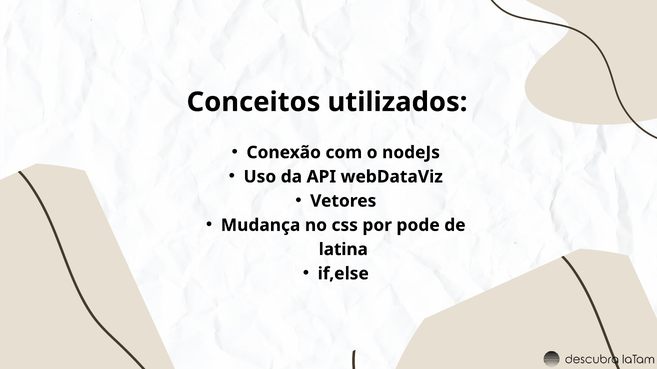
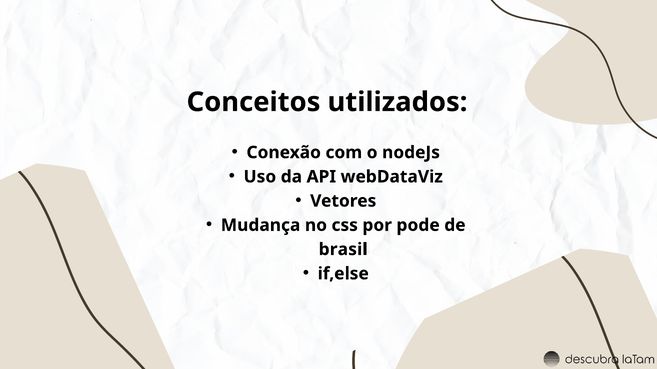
latina: latina -> brasil (343, 250)
